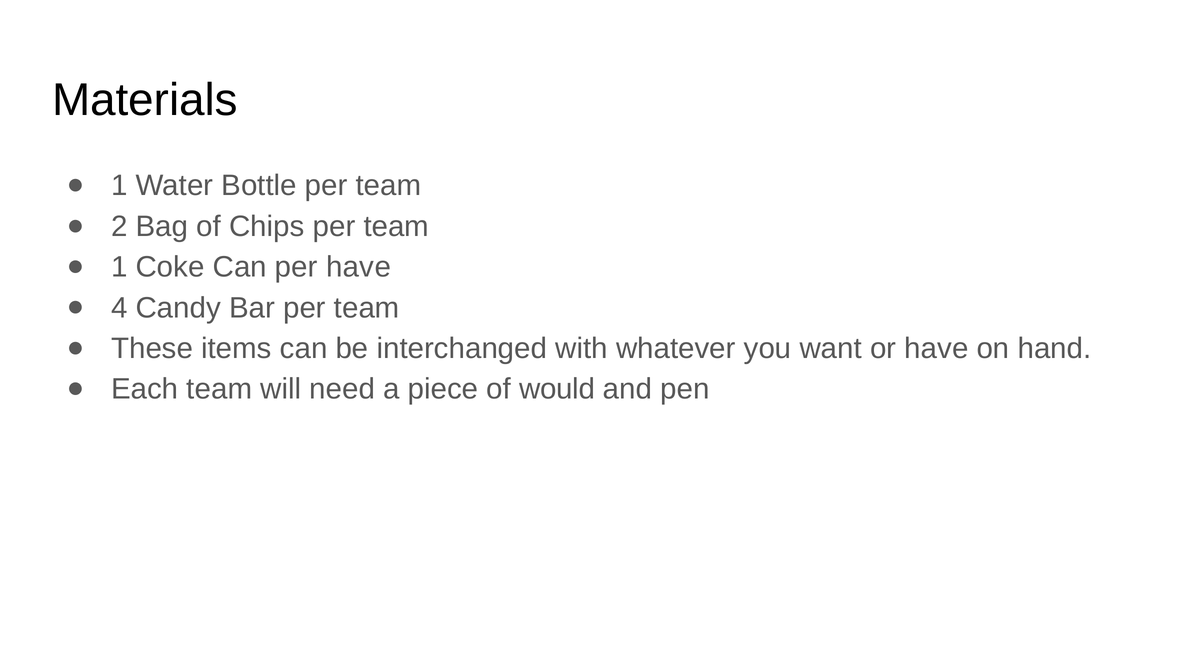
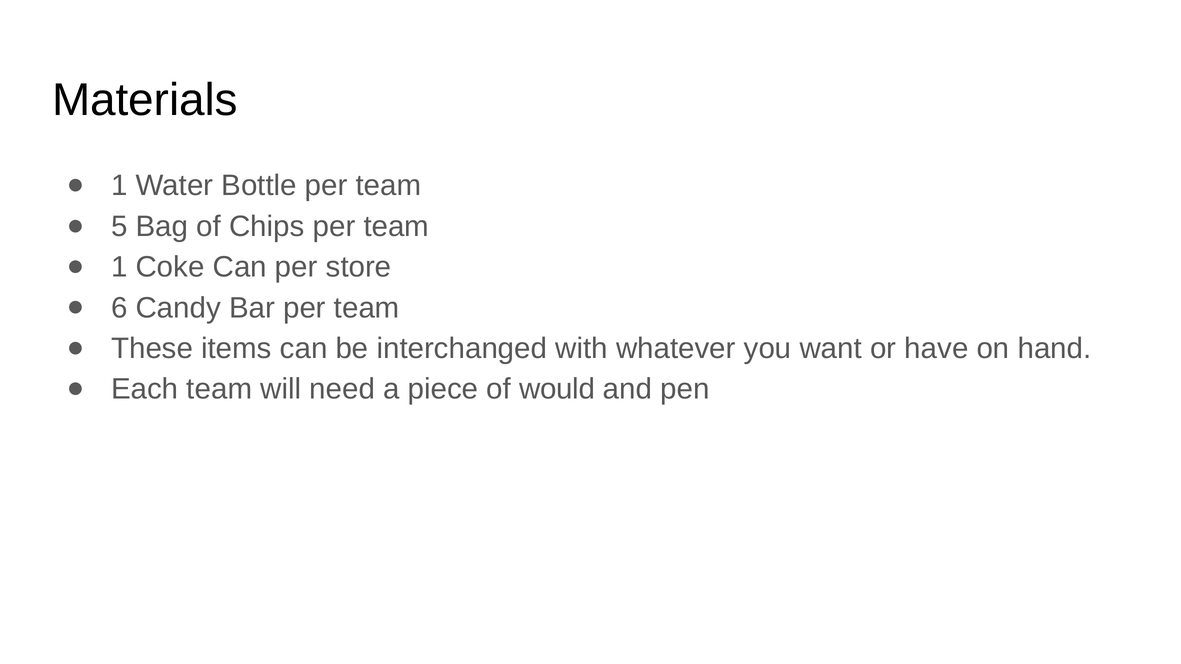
2: 2 -> 5 (119, 226)
per have: have -> store (359, 267)
4: 4 -> 6 (119, 308)
